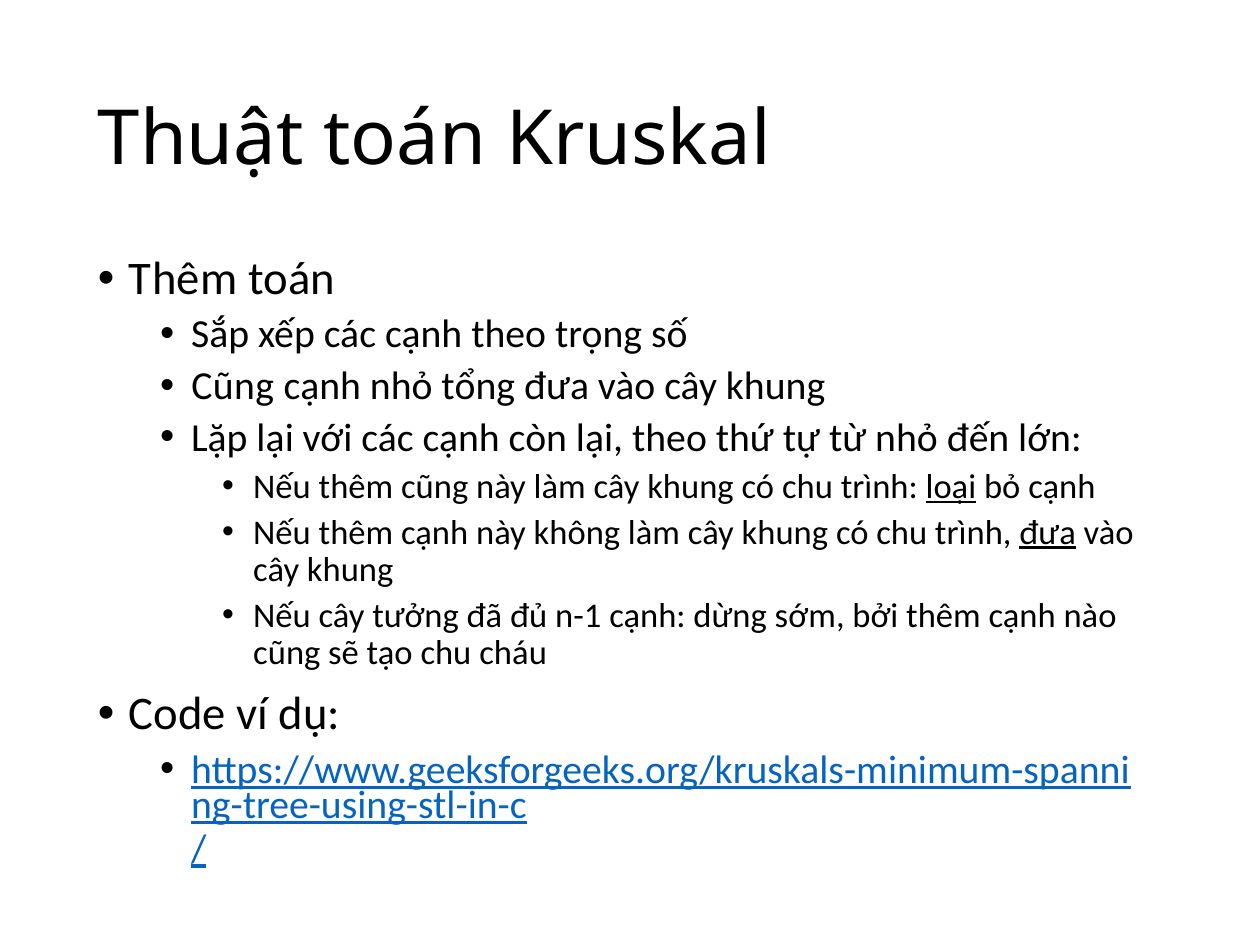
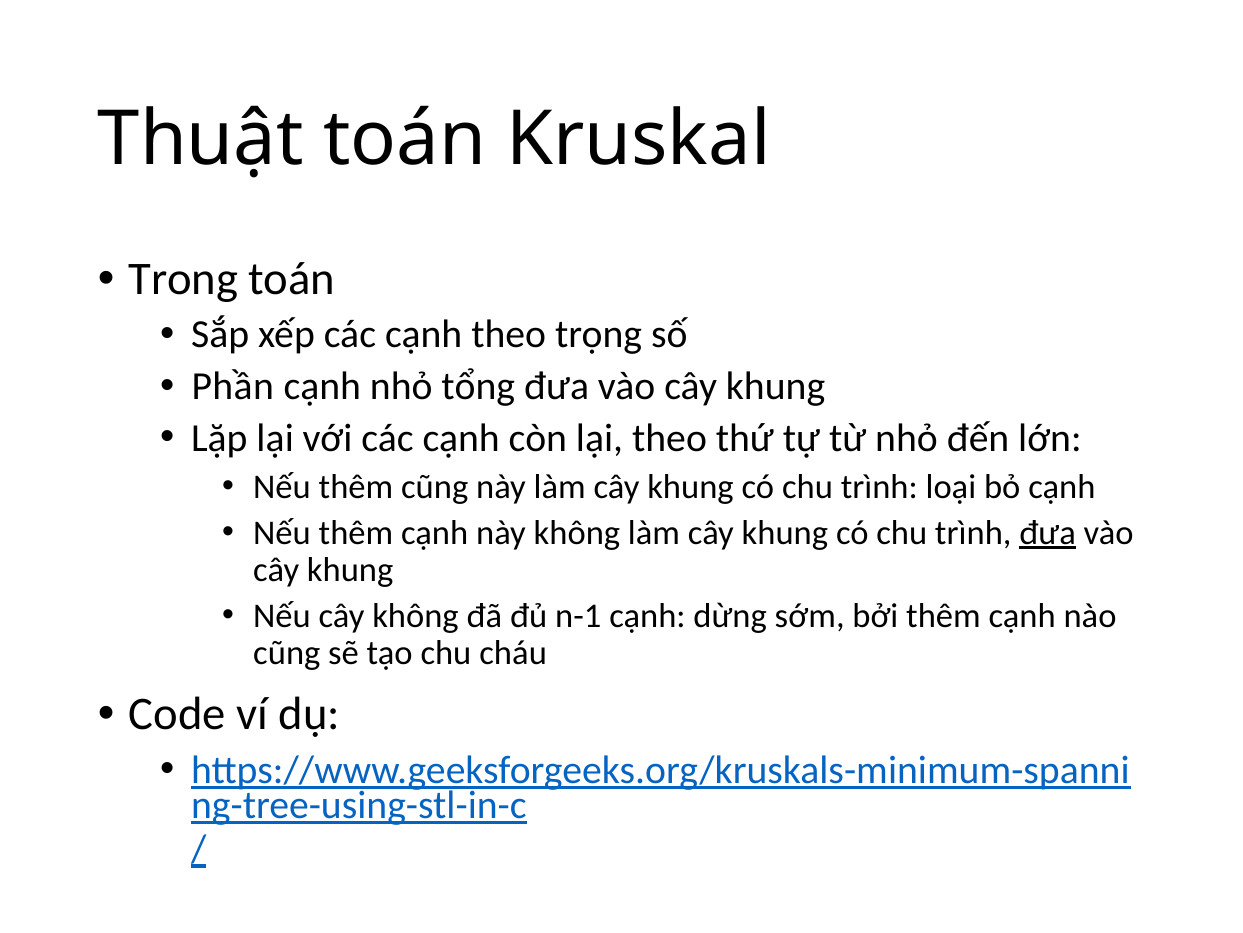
Thêm: Thêm -> Trong (184, 279)
Cũng: Cũng -> Phần (233, 386)
loại underline: present -> none (951, 486)
cây tưởng: tưởng -> không (416, 615)
